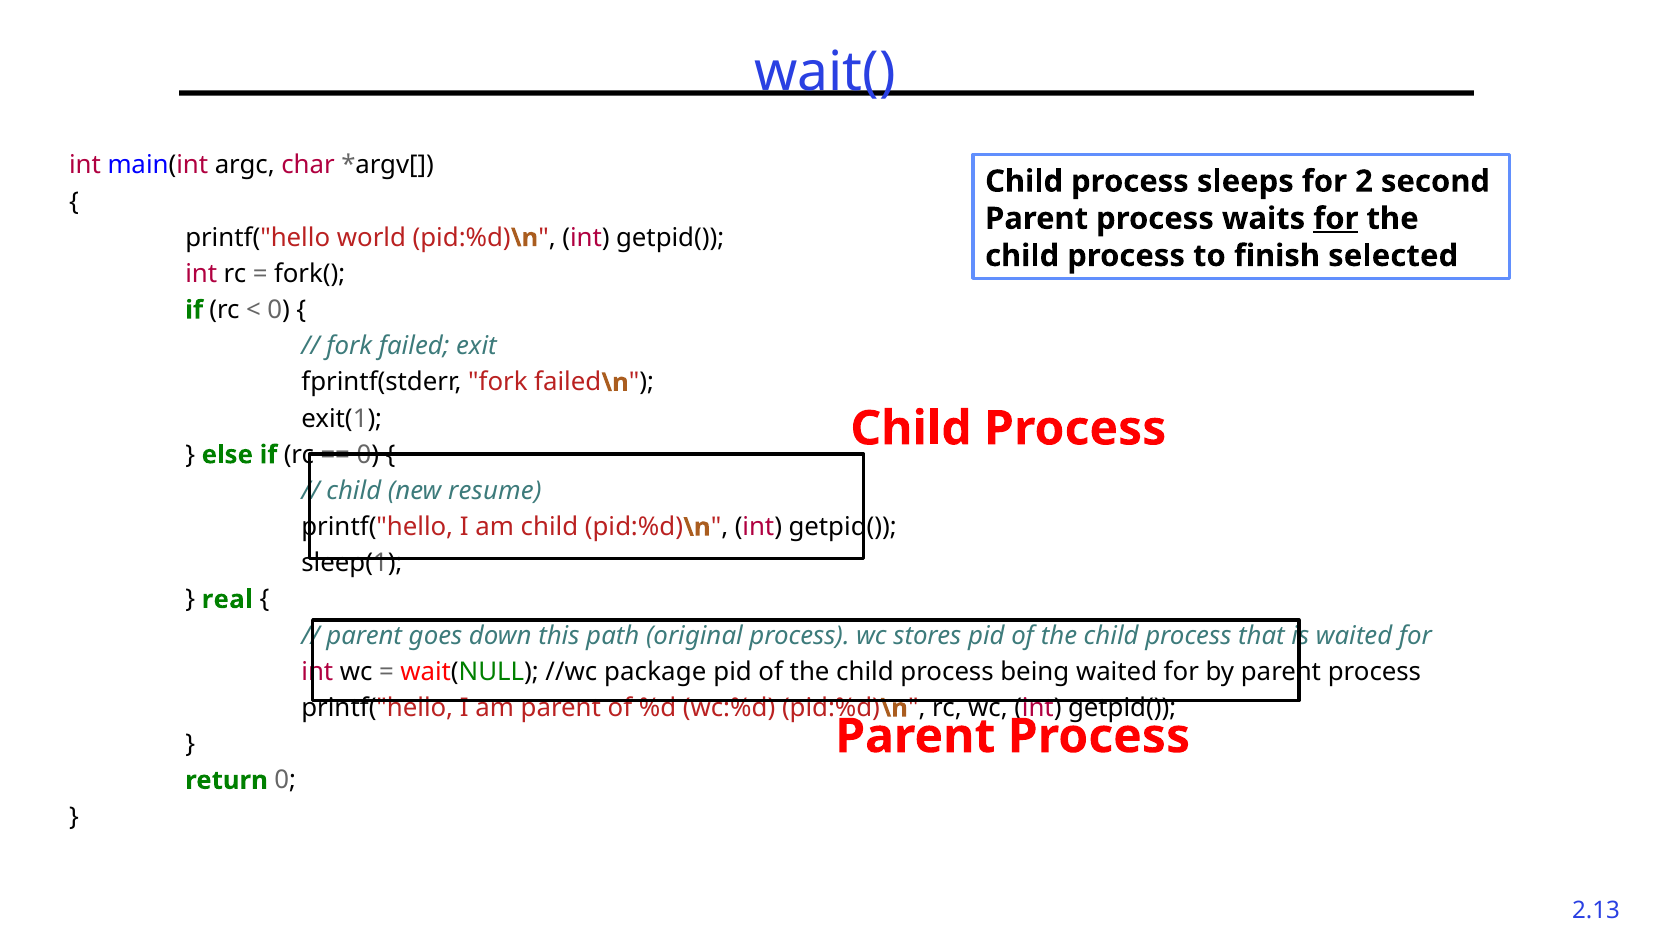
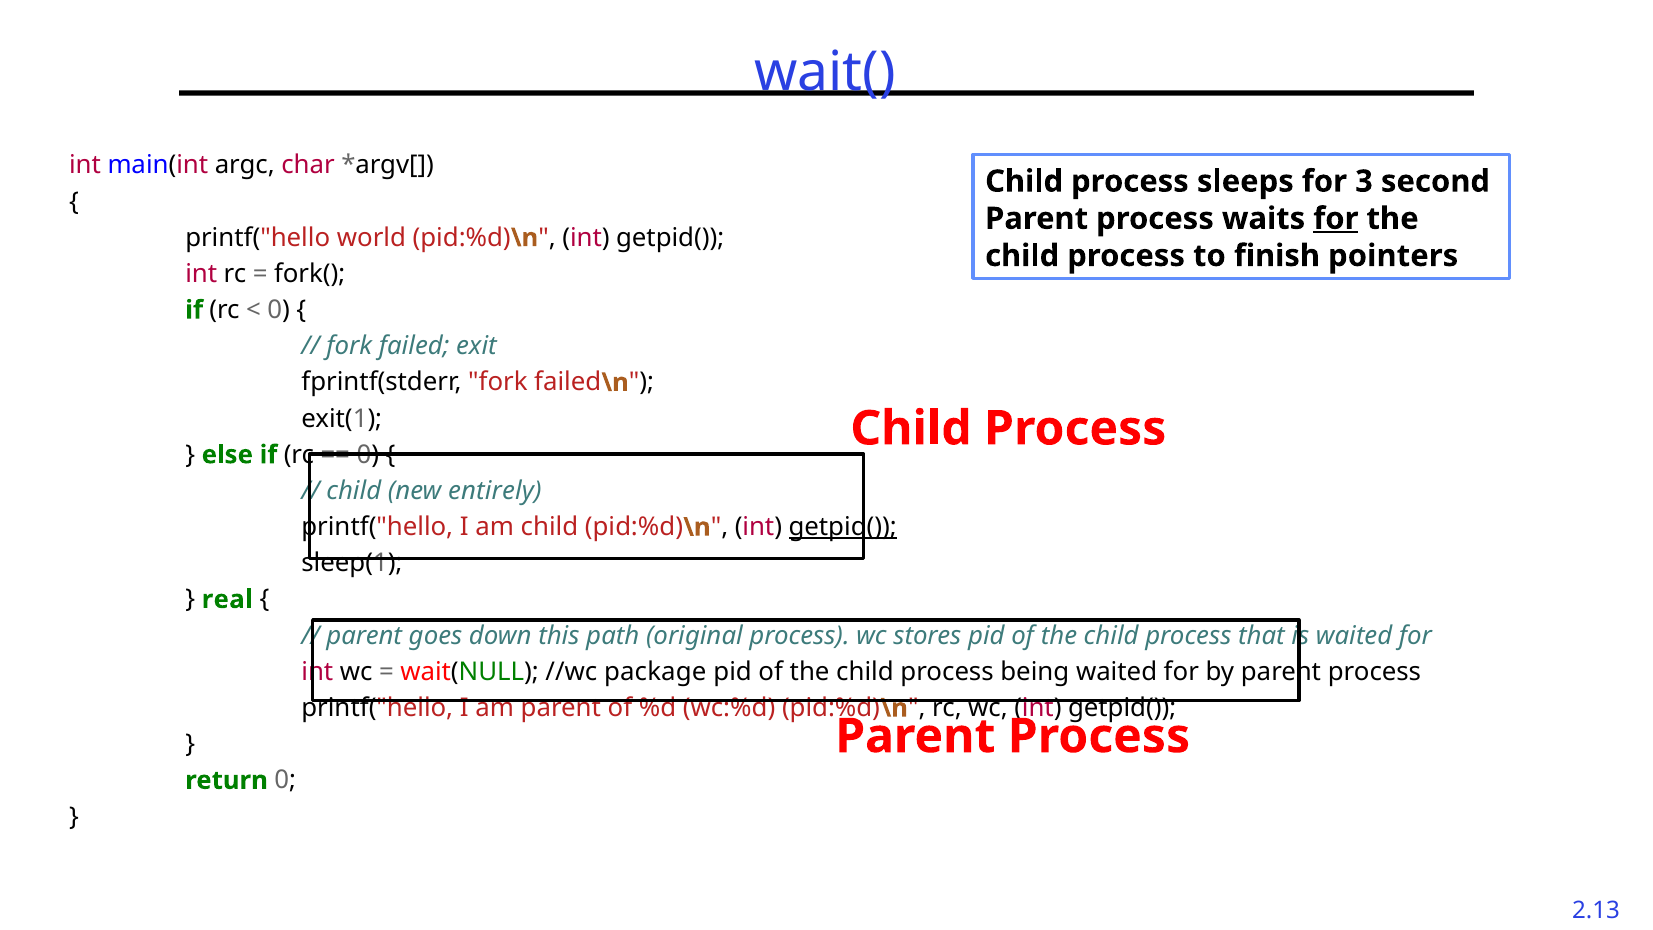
2: 2 -> 3 (1364, 181)
selected: selected -> pointers (1393, 256)
resume: resume -> entirely (495, 491)
getpid( underline: none -> present (843, 527)
